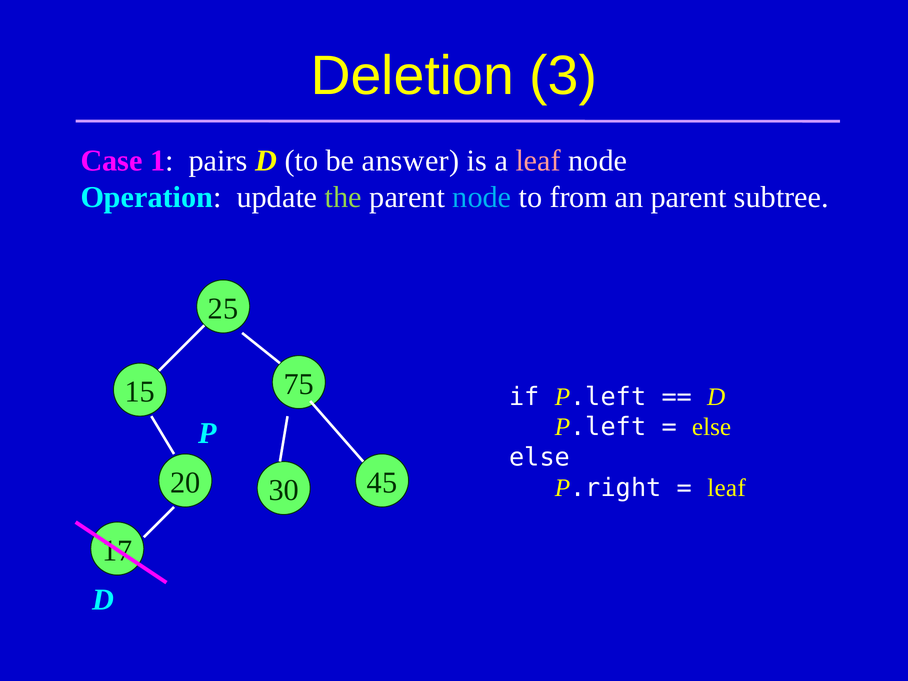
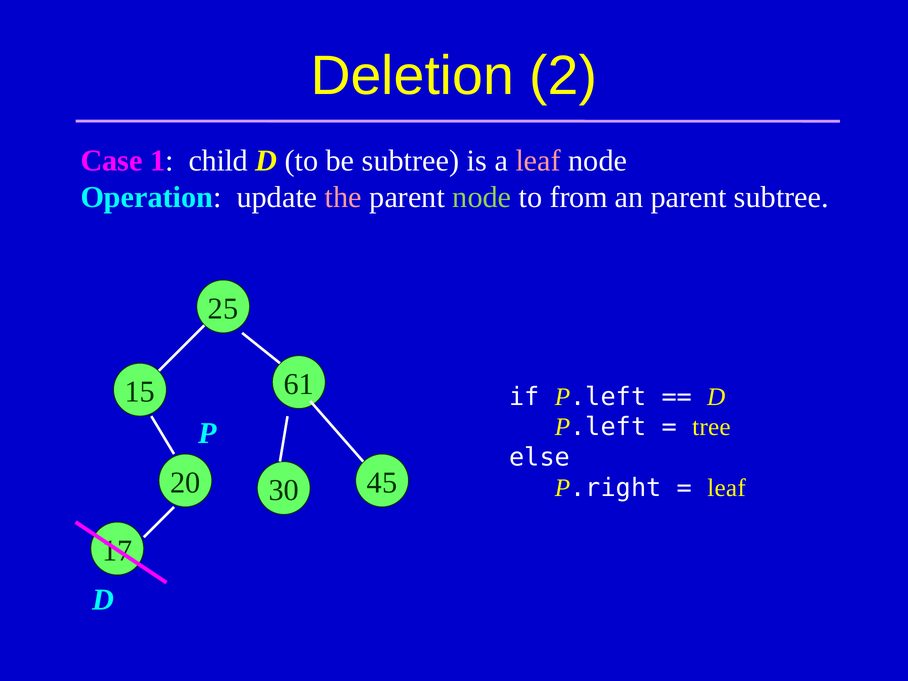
3: 3 -> 2 (563, 76)
pairs: pairs -> child (218, 161)
be answer: answer -> subtree (411, 161)
the colour: light green -> pink (343, 197)
node colour: light blue -> light green (482, 197)
75: 75 -> 61 (299, 384)
else: else -> tree (711, 427)
